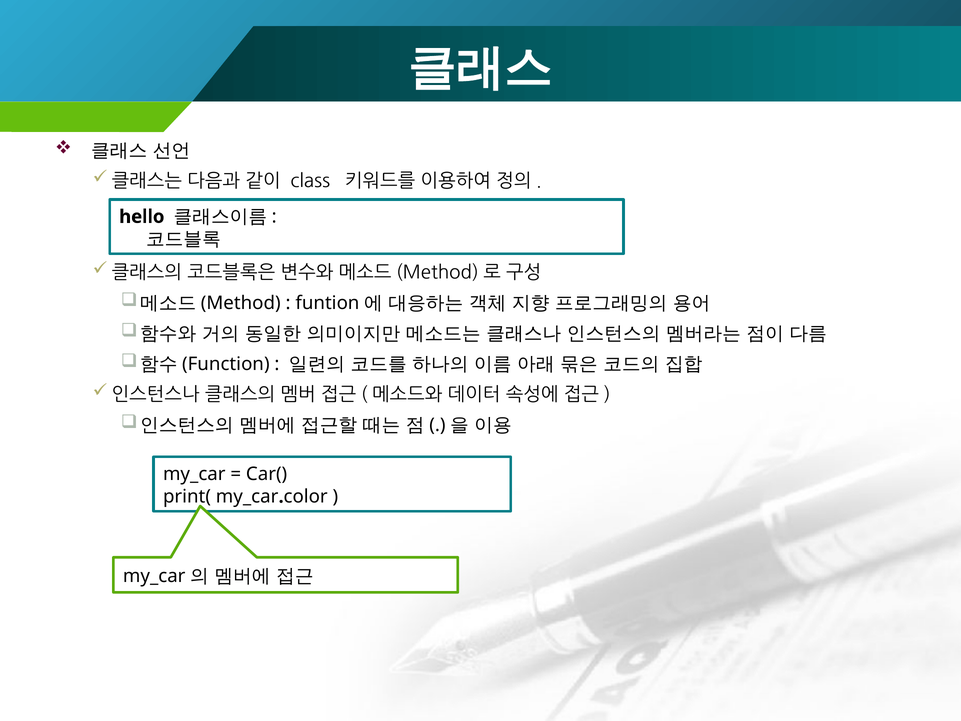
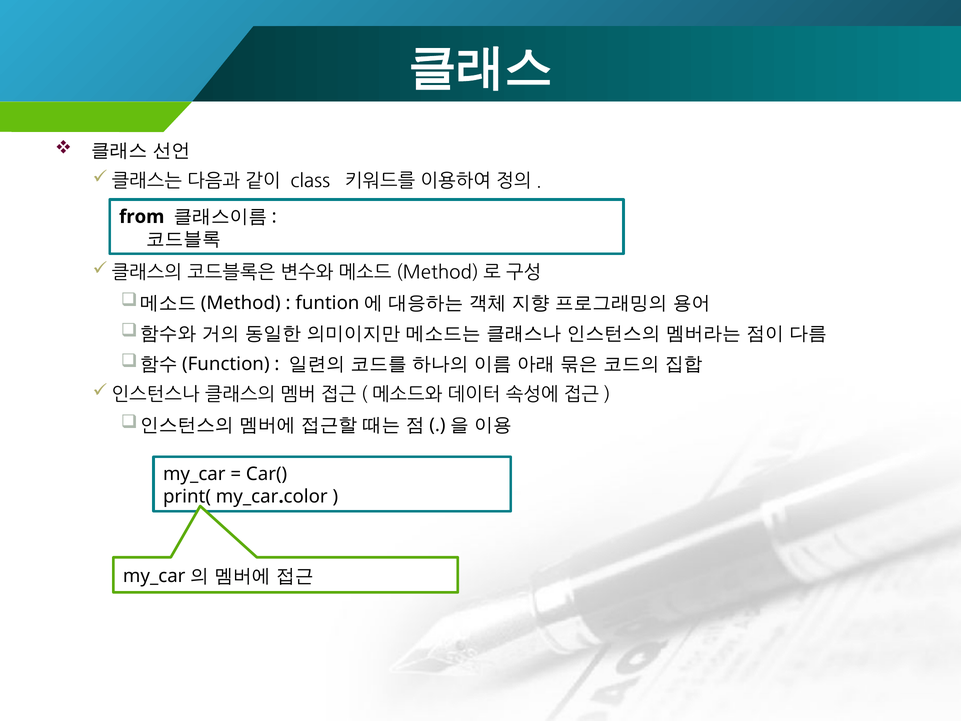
hello: hello -> from (142, 217)
